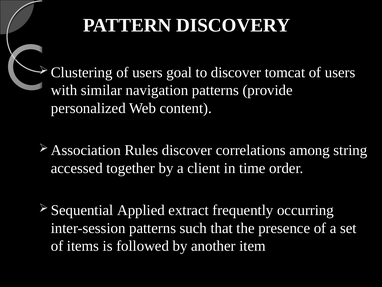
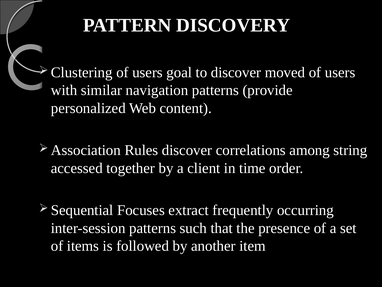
tomcat: tomcat -> moved (285, 72)
Applied: Applied -> Focuses (141, 210)
